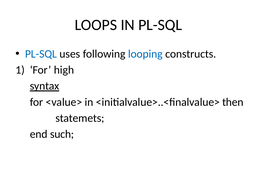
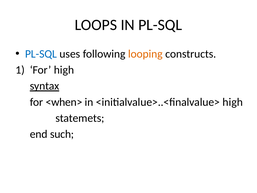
looping colour: blue -> orange (145, 54)
<value>: <value> -> <when> (64, 102)
<initialvalue>..<finalvalue> then: then -> high (233, 102)
